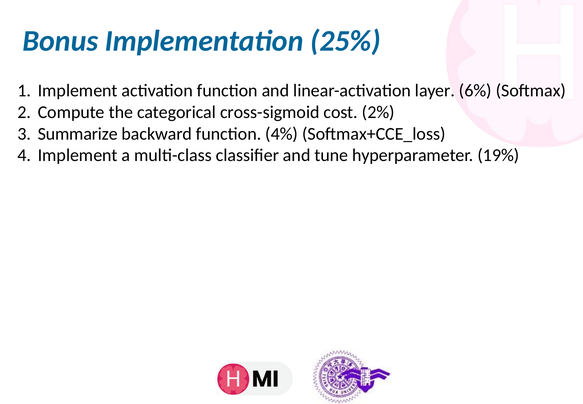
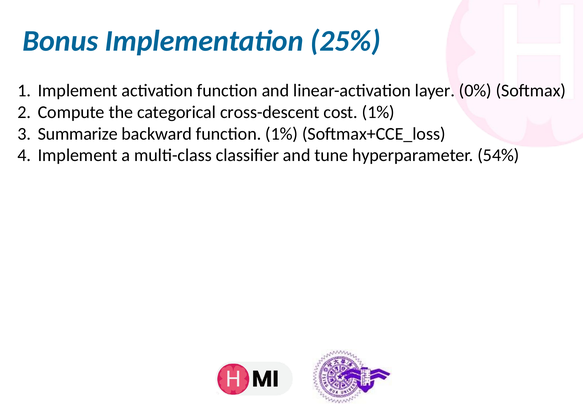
6%: 6% -> 0% (475, 91)
cross-sigmoid: cross-sigmoid -> cross-descent (270, 112)
cost 2%: 2% -> 1% (378, 112)
function 4%: 4% -> 1% (282, 134)
19%: 19% -> 54% (498, 155)
